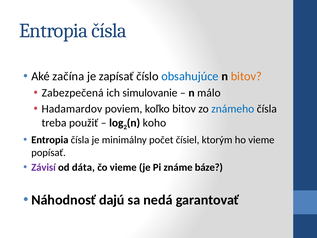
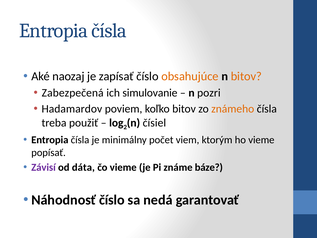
začína: začína -> naozaj (68, 76)
obsahujúce colour: blue -> orange (190, 76)
málo: málo -> pozri (209, 93)
známeho colour: blue -> orange (233, 109)
koho: koho -> čísiel (154, 123)
čísiel: čísiel -> viem (188, 140)
Náhodnosť dajú: dajú -> číslo (112, 200)
